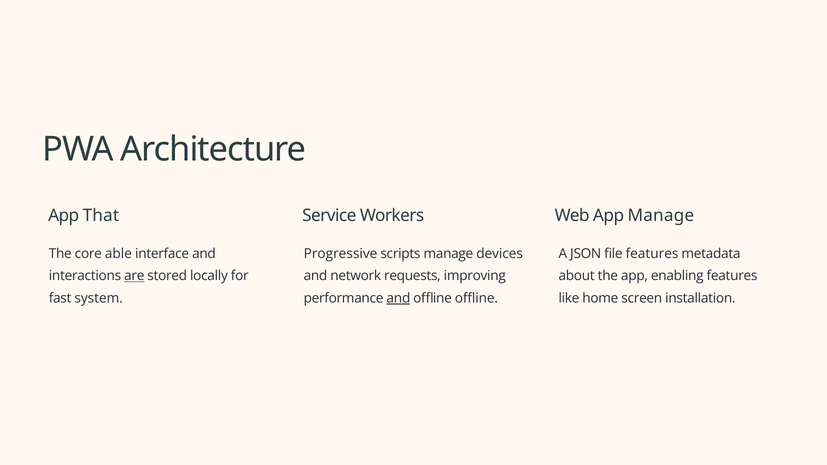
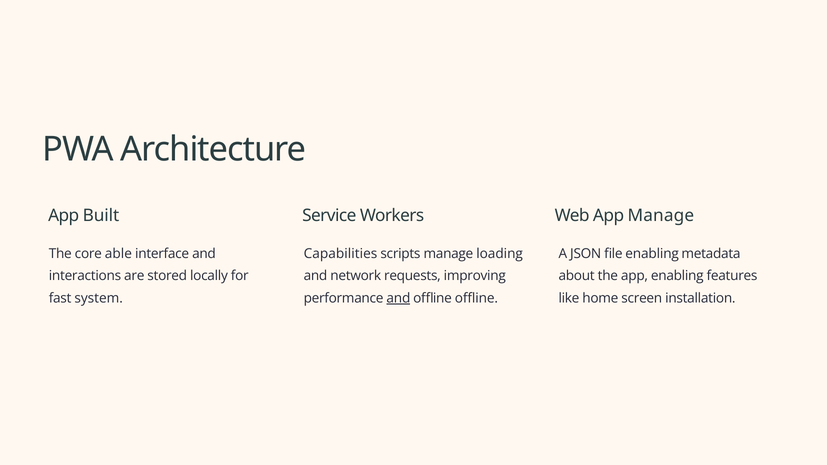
That: That -> Built (101, 215)
Progressive: Progressive -> Capabilities (341, 254)
devices: devices -> loading (500, 254)
file features: features -> enabling (652, 254)
are underline: present -> none (134, 276)
